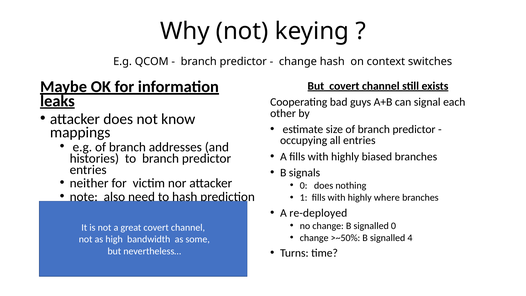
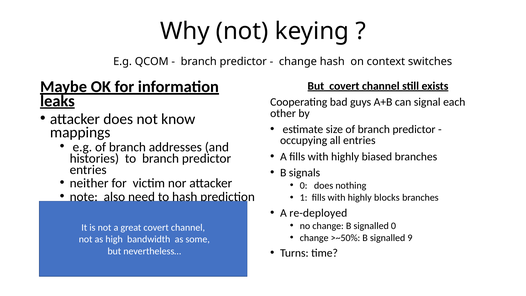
where: where -> blocks (387, 198)
4: 4 -> 9 (410, 238)
